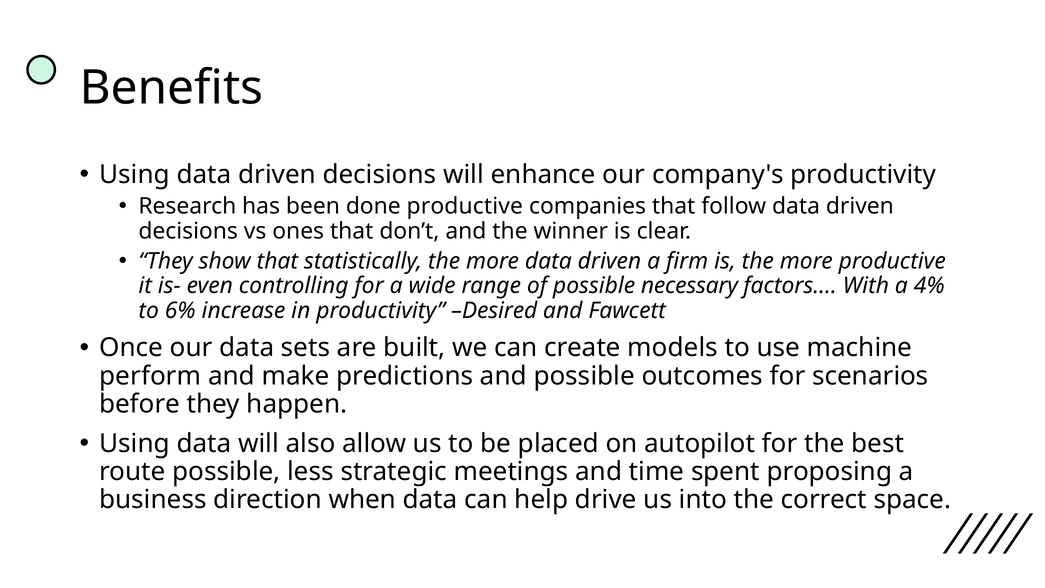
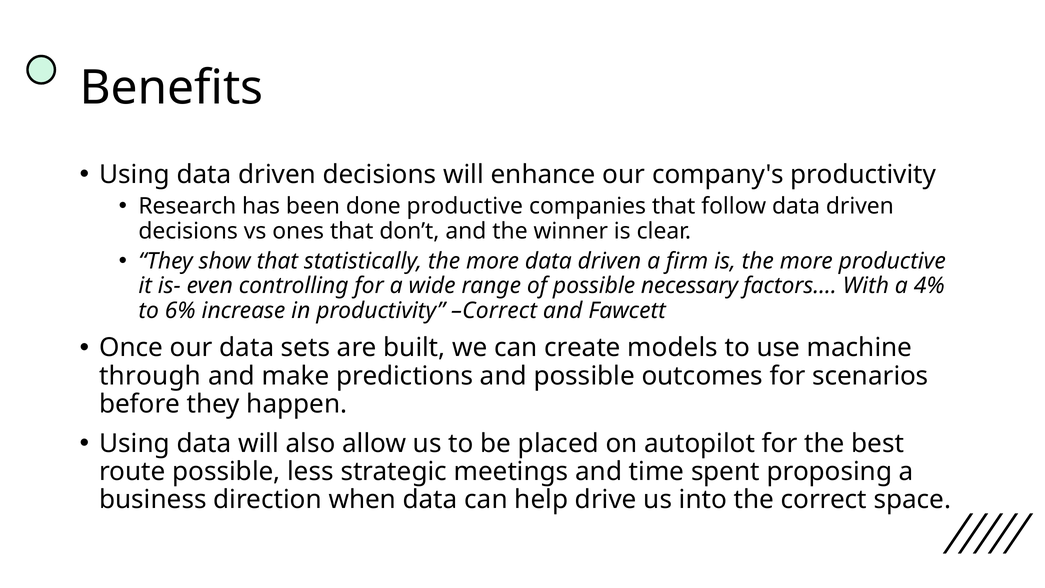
productivity Desired: Desired -> Correct (494, 310)
perform: perform -> through (150, 376)
